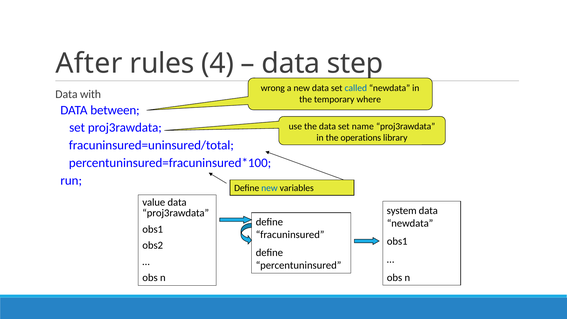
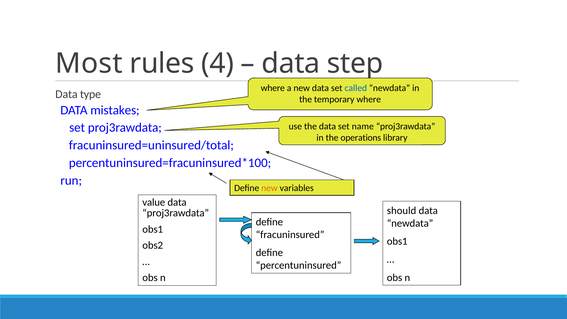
After: After -> Most (89, 64)
wrong: wrong -> where (273, 88)
with: with -> type (91, 94)
between: between -> mistakes (115, 110)
new colour: blue -> orange (269, 188)
system: system -> should (402, 210)
